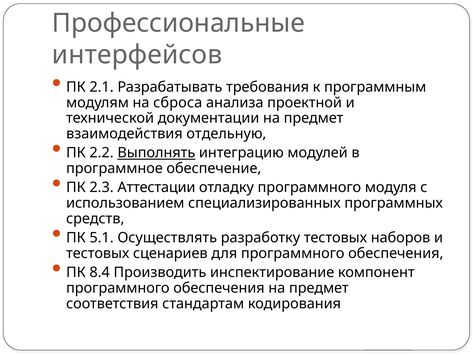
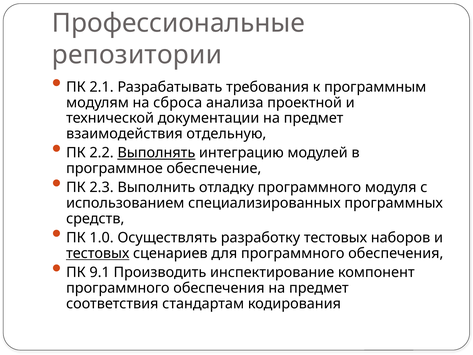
интерфейсов: интерфейсов -> репозитории (137, 55)
Аттестации: Аттестации -> Выполнить (156, 187)
5.1: 5.1 -> 1.0 (102, 238)
тестовых underline: none -> present (98, 253)
8.4: 8.4 -> 9.1 (100, 272)
